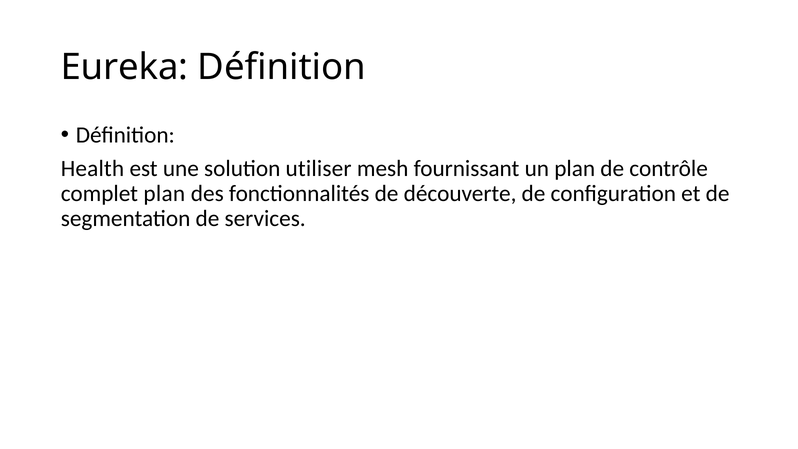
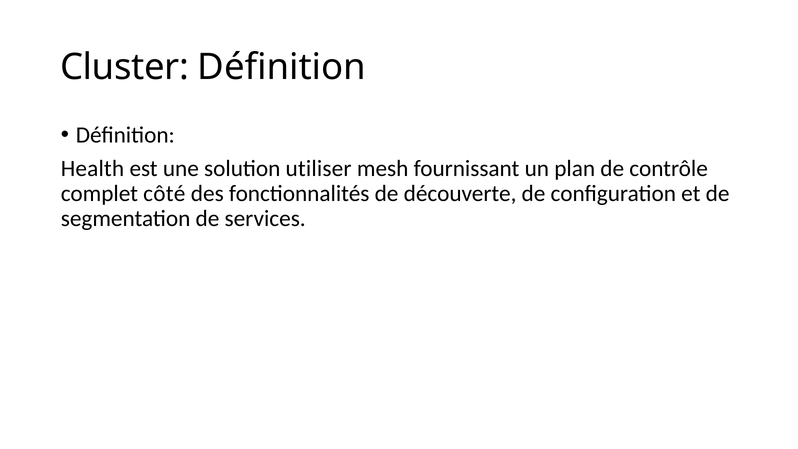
Eureka: Eureka -> Cluster (125, 67)
complet plan: plan -> côté (164, 194)
